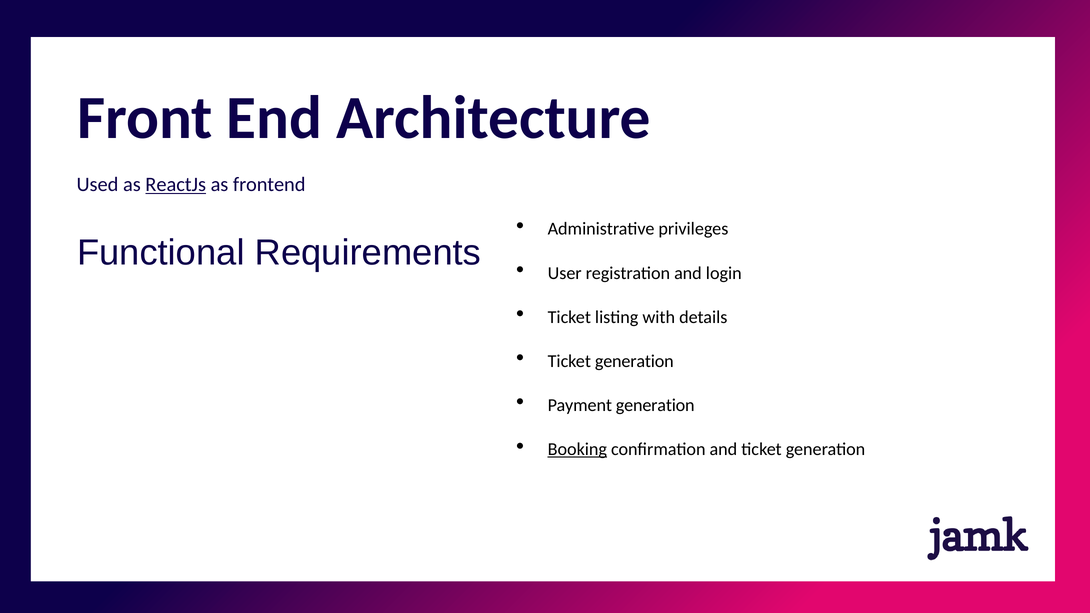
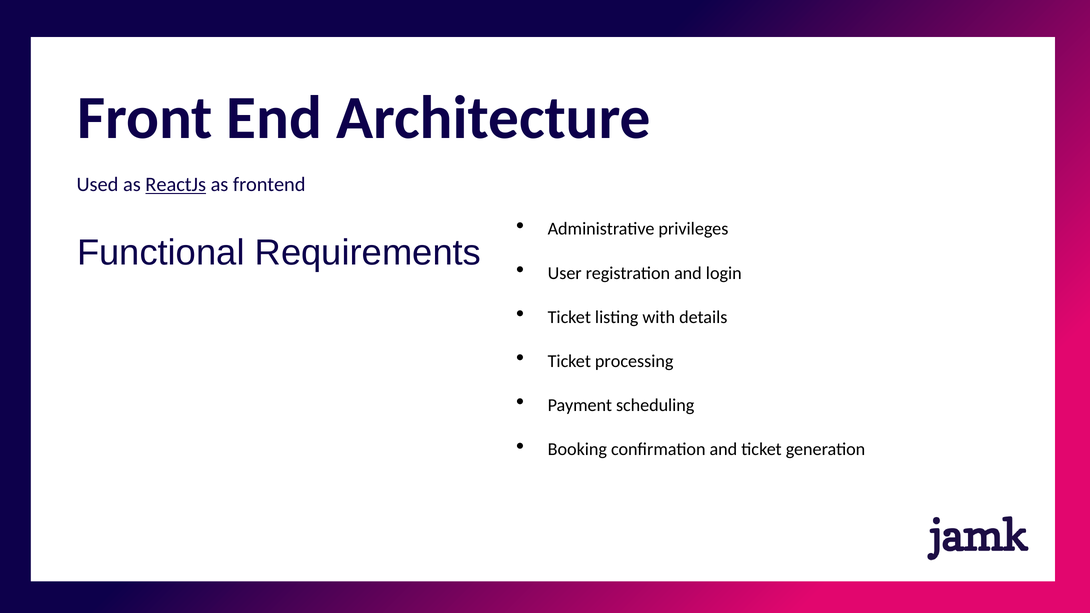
generation: generation -> processing (634, 361)
Payment generation: generation -> scheduling (655, 405)
Booking underline: present -> none (577, 449)
